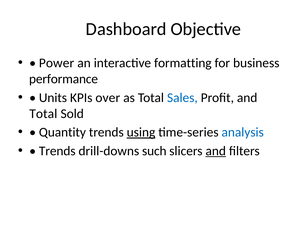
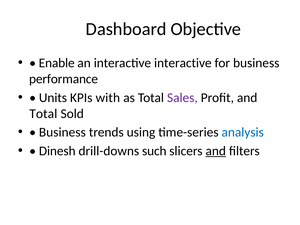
Power: Power -> Enable (57, 63)
interactive formatting: formatting -> interactive (183, 63)
over: over -> with (108, 98)
Sales colour: blue -> purple (182, 98)
Quantity: Quantity -> Business (62, 132)
using underline: present -> none (141, 132)
Trends: Trends -> Dinesh (57, 151)
